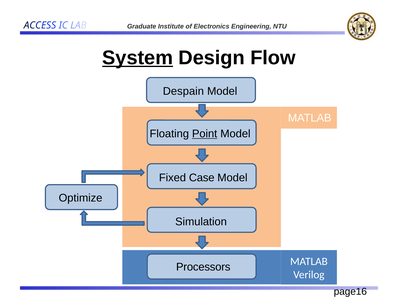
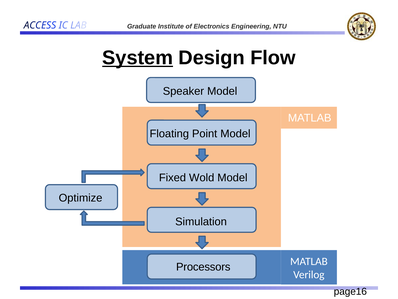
Despain: Despain -> Speaker (183, 91)
Point underline: present -> none (205, 134)
Case: Case -> Wold (202, 177)
